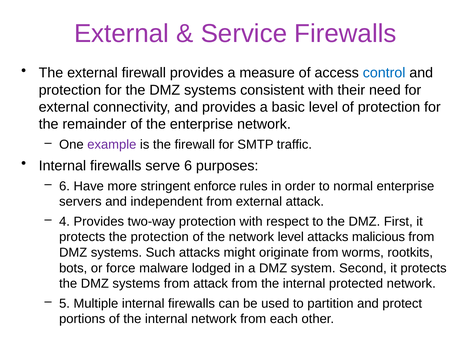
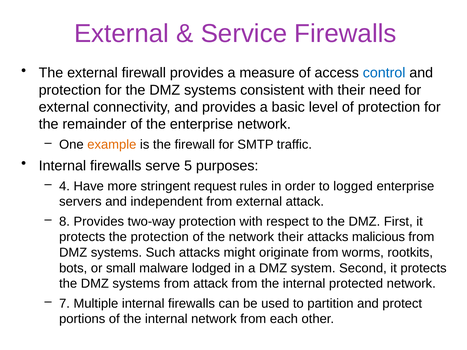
example colour: purple -> orange (112, 145)
serve 6: 6 -> 5 (188, 166)
6: 6 -> 4 (65, 186)
enforce: enforce -> request (215, 186)
normal: normal -> logged (353, 186)
4: 4 -> 8 (65, 222)
network level: level -> their (291, 237)
force: force -> small (121, 268)
5: 5 -> 7 (65, 304)
